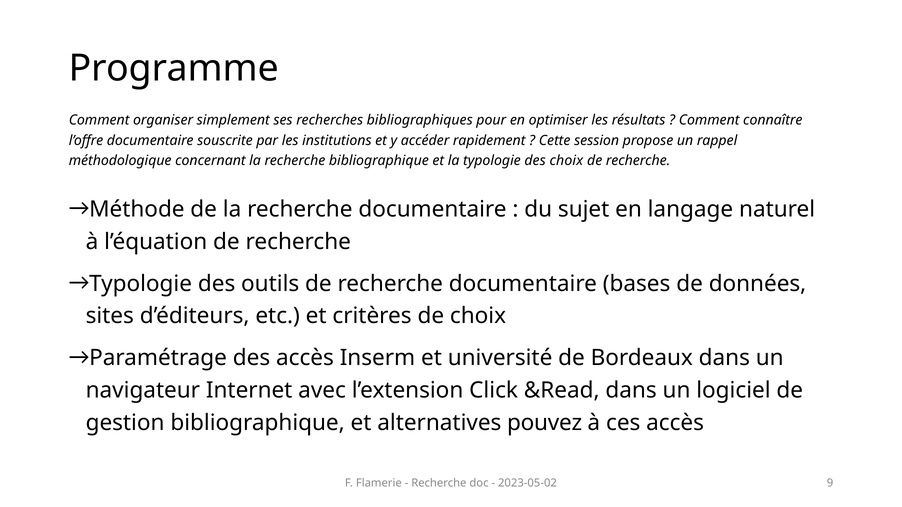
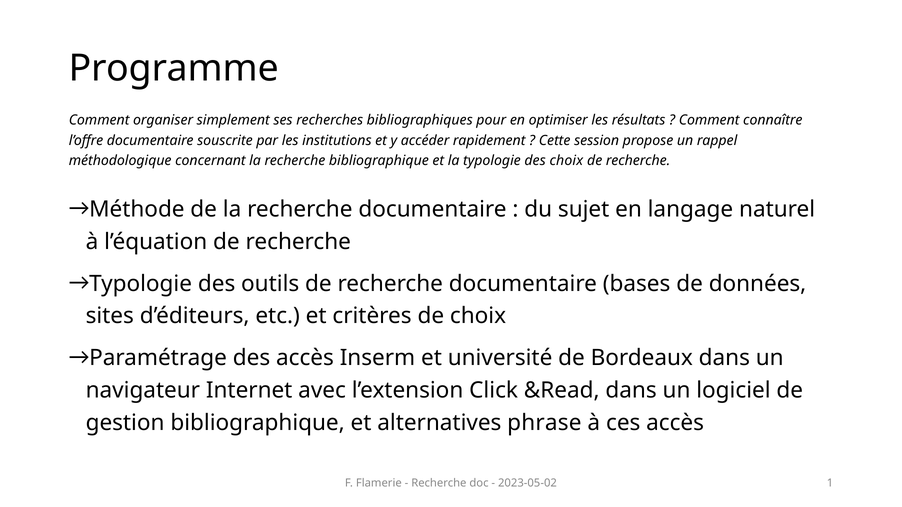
pouvez: pouvez -> phrase (544, 423)
9: 9 -> 1 (830, 484)
